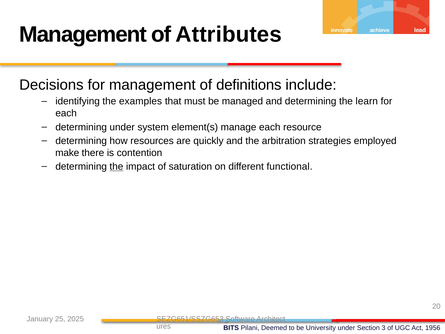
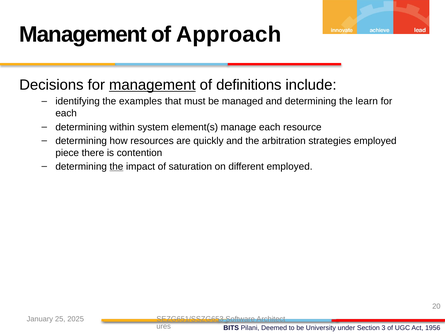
Attributes: Attributes -> Approach (229, 35)
management underline: none -> present (152, 85)
determining under: under -> within (122, 127)
make: make -> piece (67, 153)
different functional: functional -> employed (290, 166)
